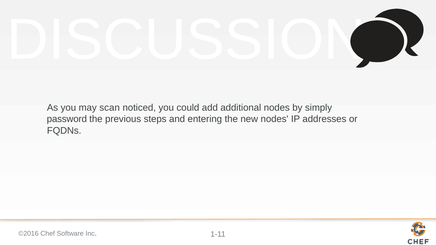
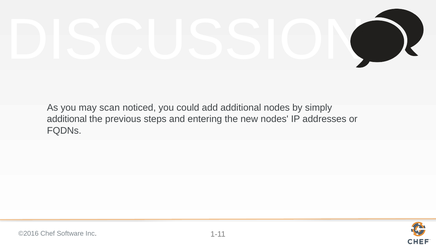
password: password -> additional (67, 119)
